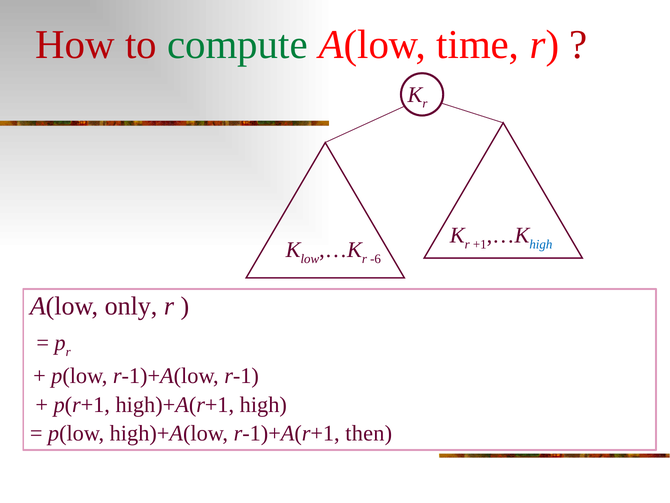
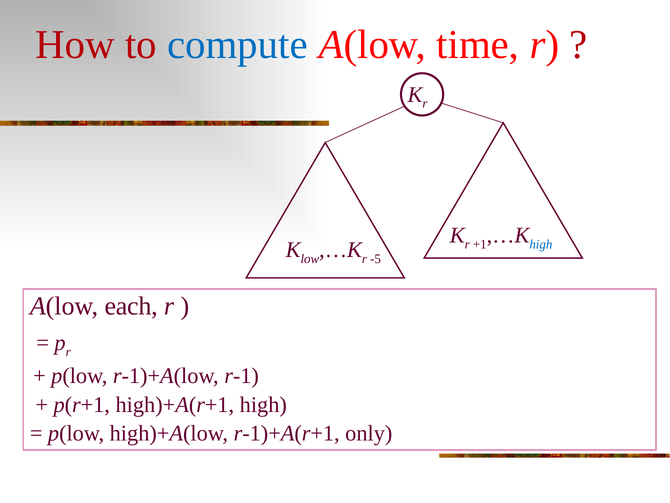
compute colour: green -> blue (237, 45)
-6: -6 -> -5 (376, 258)
only: only -> each (131, 306)
then: then -> only (369, 433)
